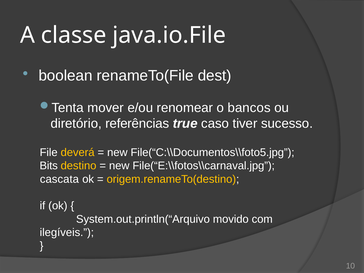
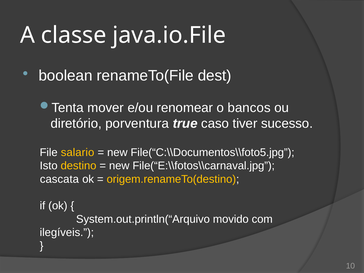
referências: referências -> porventura (137, 123)
deverá: deverá -> salario (78, 152)
Bits: Bits -> Isto (49, 166)
